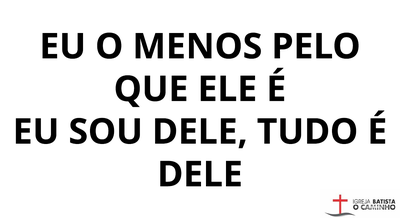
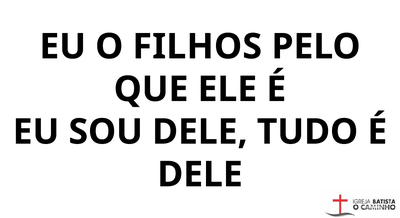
MENOS: MENOS -> FILHOS (197, 47)
